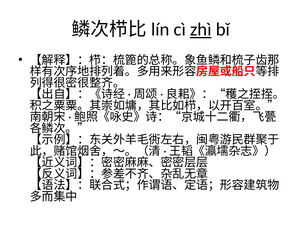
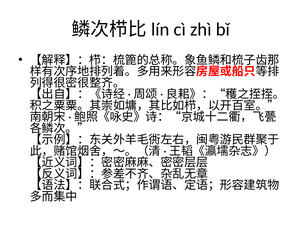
zhì underline: present -> none (201, 30)
